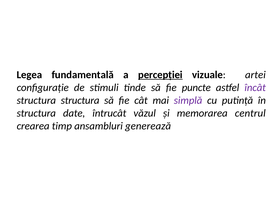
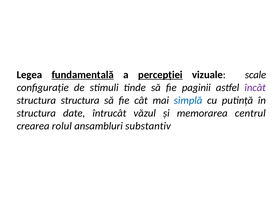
fundamentală underline: none -> present (83, 75)
artei: artei -> scale (256, 75)
puncte: puncte -> paginii (196, 87)
simplă colour: purple -> blue (188, 100)
timp: timp -> rolul (62, 126)
generează: generează -> substantiv (148, 126)
